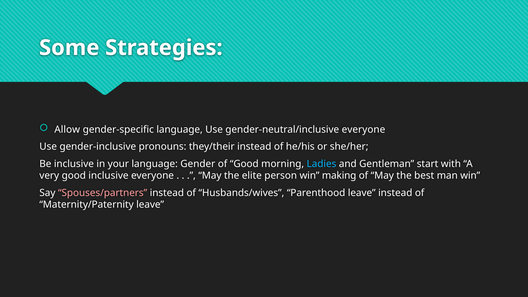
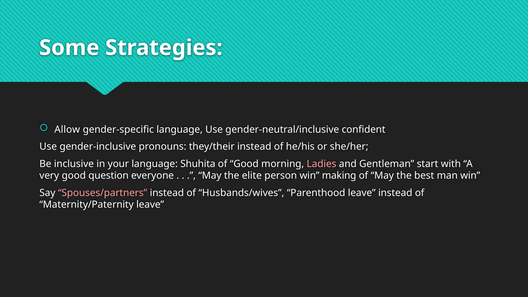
gender-neutral/inclusive everyone: everyone -> confident (364, 129)
Gender: Gender -> Shuhita (198, 164)
Ladies colour: light blue -> pink (321, 164)
good inclusive: inclusive -> question (109, 176)
